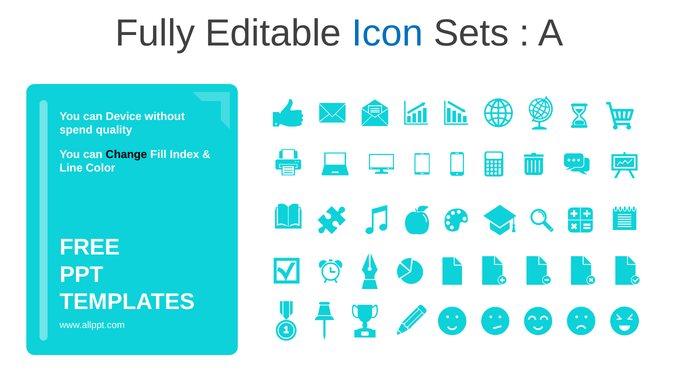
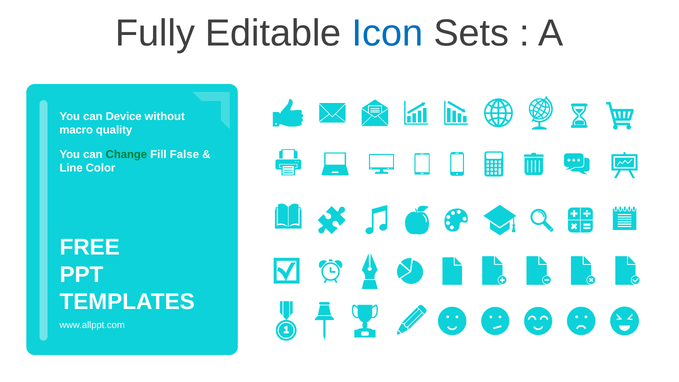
spend: spend -> macro (76, 130)
Change colour: black -> green (126, 155)
Index: Index -> False (184, 155)
